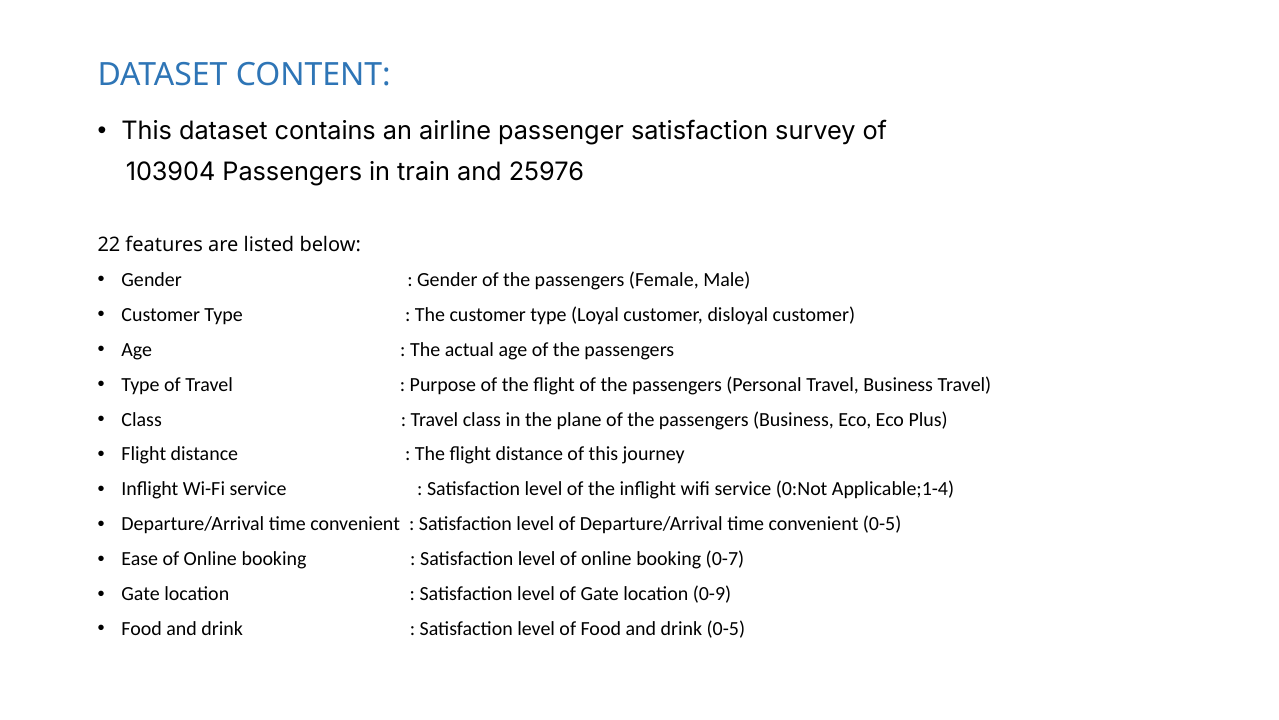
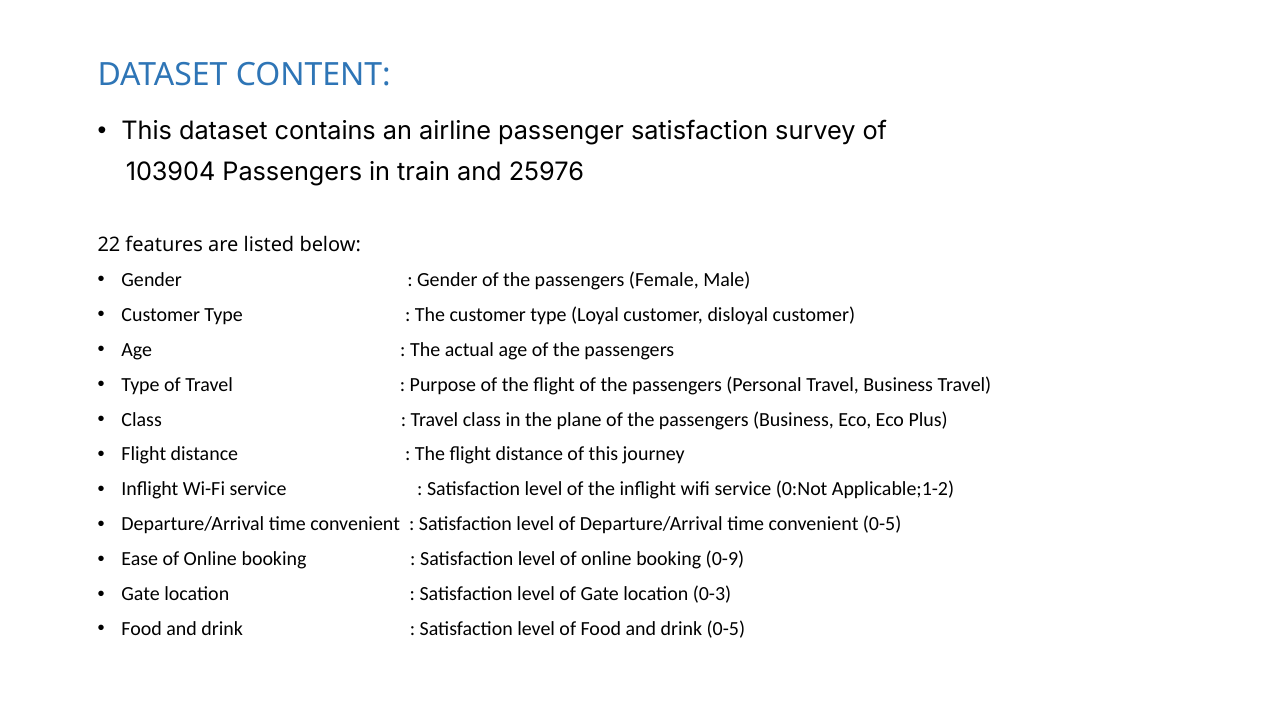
Applicable;1-4: Applicable;1-4 -> Applicable;1-2 (893, 489)
0-7: 0-7 -> 0-9 (725, 559)
0-9: 0-9 -> 0-3 (712, 594)
